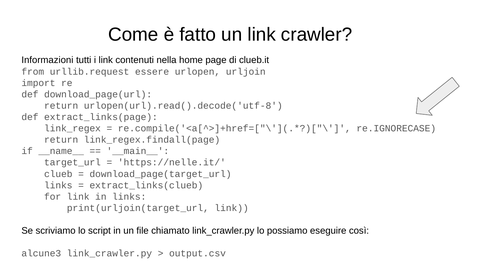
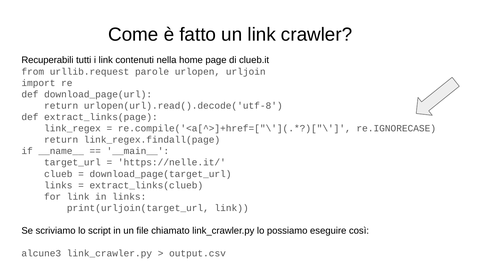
Informazioni: Informazioni -> Recuperabili (47, 60)
essere: essere -> parole (152, 71)
